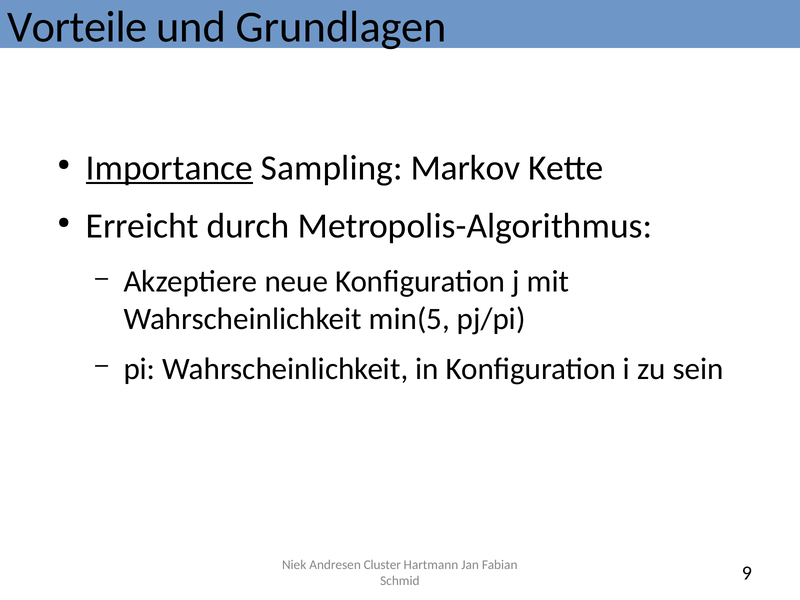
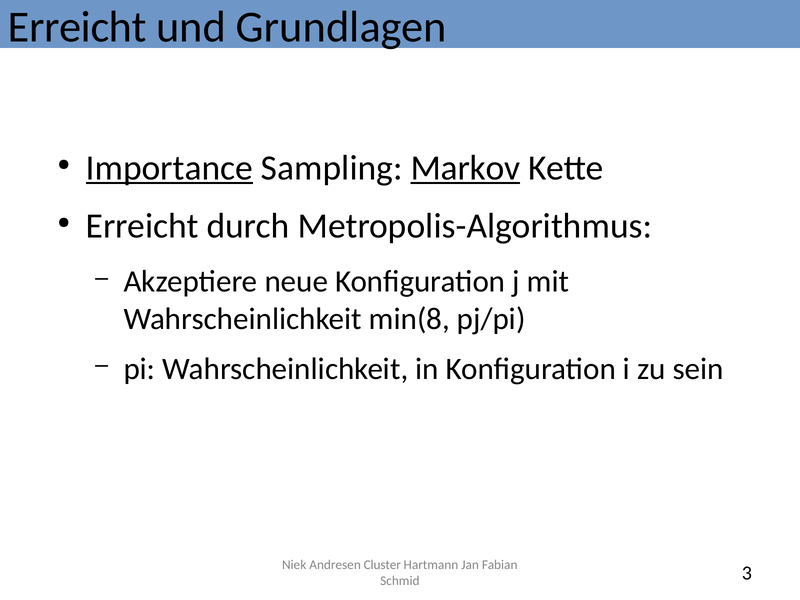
Vorteile: Vorteile -> Erreicht (77, 27)
Markov underline: none -> present (466, 168)
min(5: min(5 -> min(8 (409, 319)
9: 9 -> 3 (747, 573)
